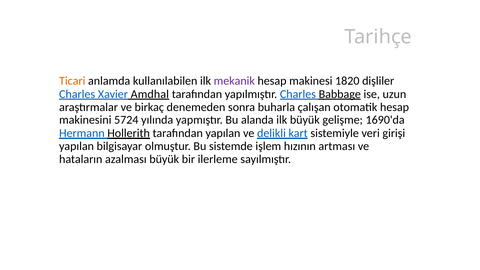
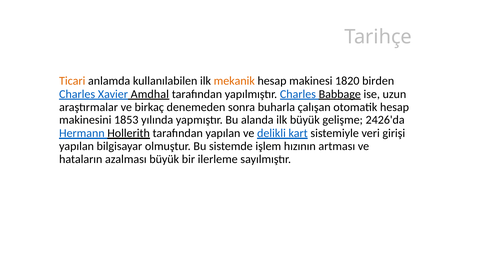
mekanik colour: purple -> orange (234, 81)
dişliler: dişliler -> birden (378, 81)
5724: 5724 -> 1853 (126, 120)
1690'da: 1690'da -> 2426'da (385, 120)
